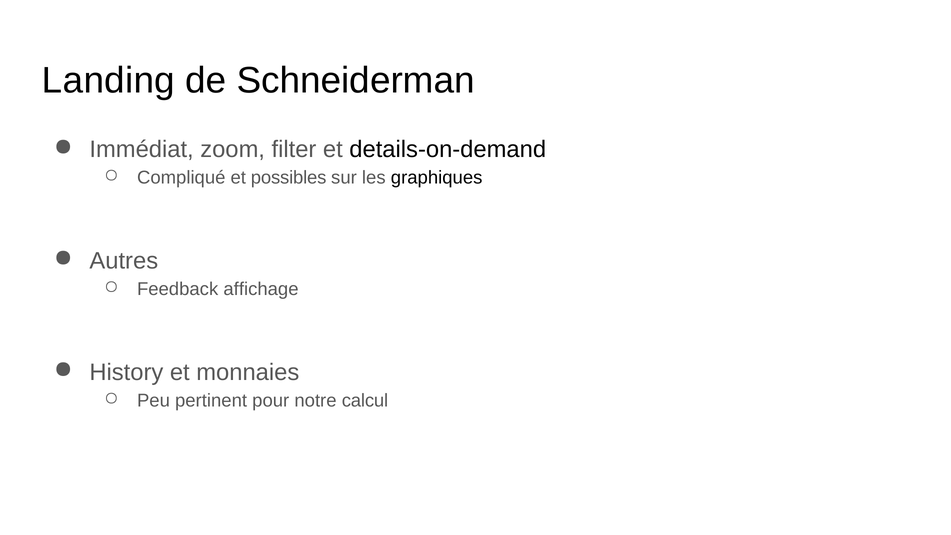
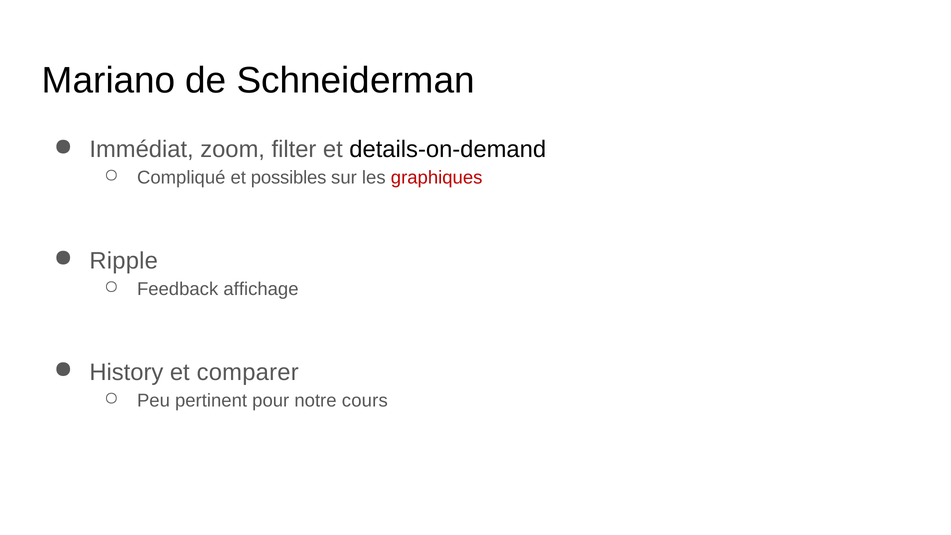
Landing: Landing -> Mariano (109, 81)
graphiques colour: black -> red (437, 178)
Autres: Autres -> Ripple (124, 261)
monnaies: monnaies -> comparer (248, 372)
calcul: calcul -> cours (365, 401)
